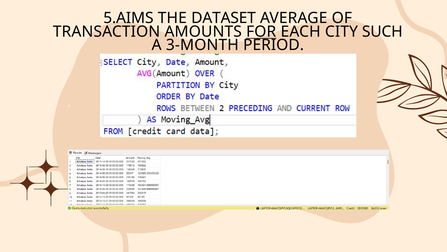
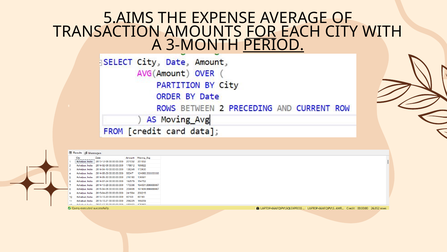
DATASET: DATASET -> EXPENSE (223, 18)
SUCH: SUCH -> WITH (382, 32)
PERIOD underline: none -> present (274, 45)
